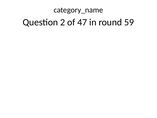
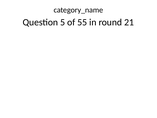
2: 2 -> 5 (63, 22)
47: 47 -> 55 (82, 22)
59: 59 -> 21 (129, 22)
